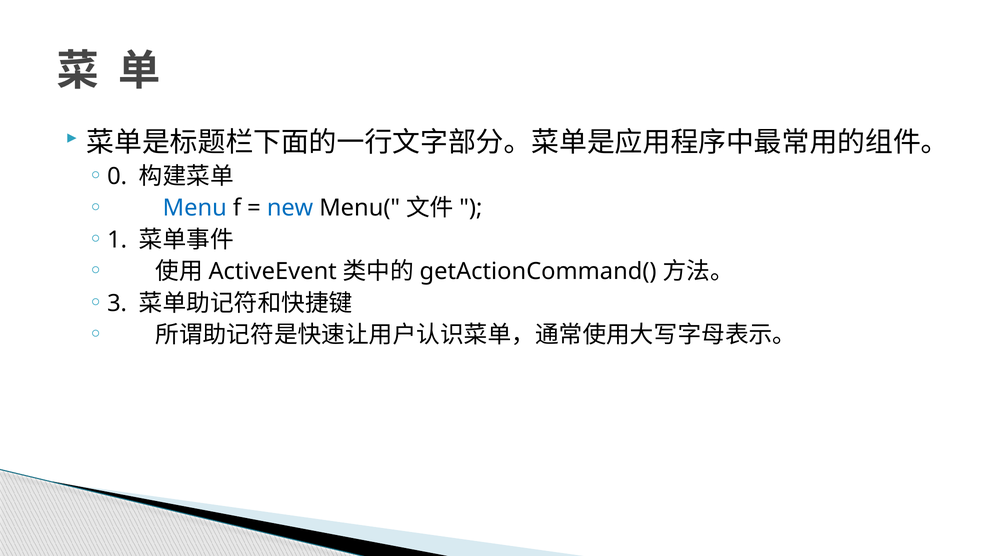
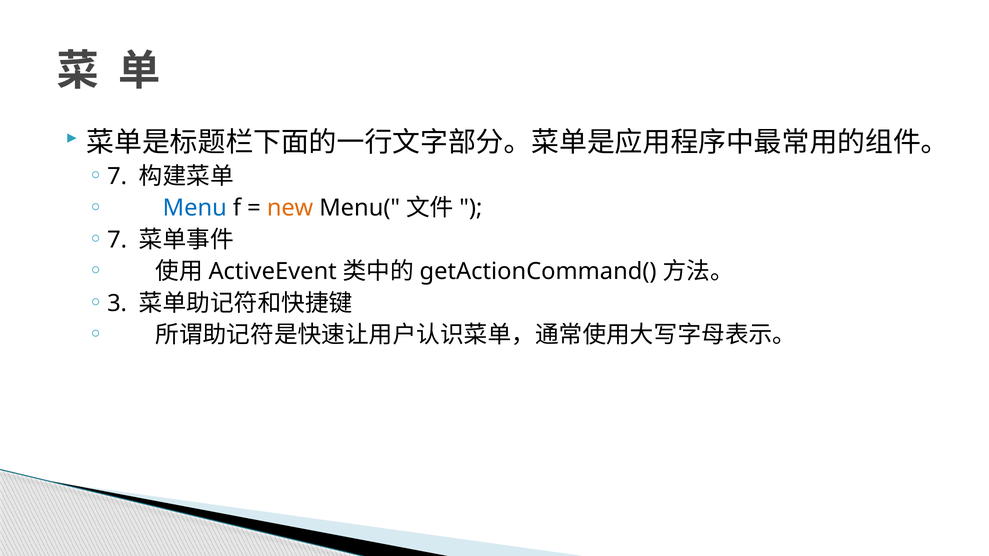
0: 0 -> 7 (117, 176)
new colour: blue -> orange (290, 208)
1: 1 -> 7 (117, 240)
